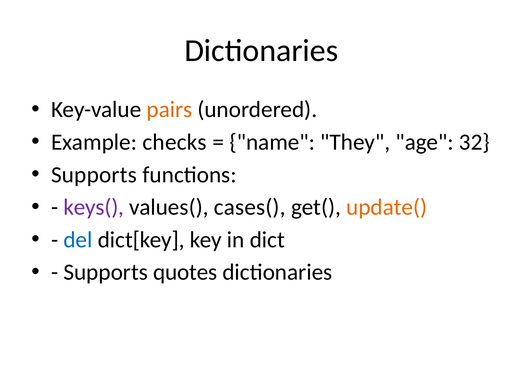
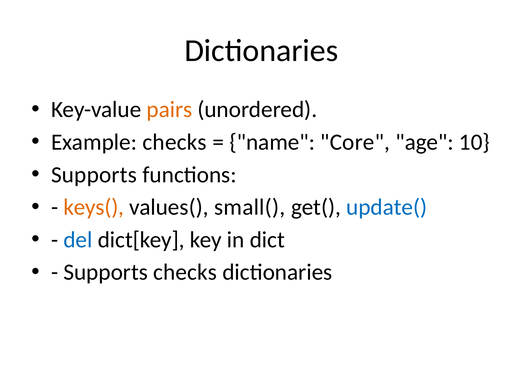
They: They -> Core (355, 142)
32: 32 -> 10 (474, 142)
keys( colour: purple -> orange (94, 207)
cases(: cases( -> small( (250, 207)
update( colour: orange -> blue (387, 207)
Supports quotes: quotes -> checks (185, 272)
